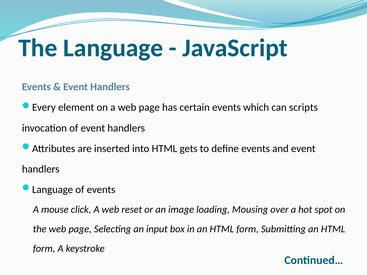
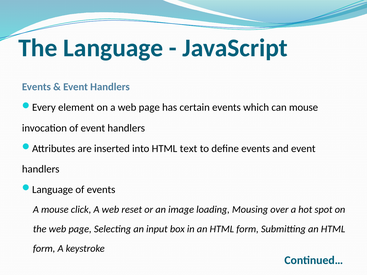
can scripts: scripts -> mouse (304, 108)
gets: gets -> text (188, 149)
